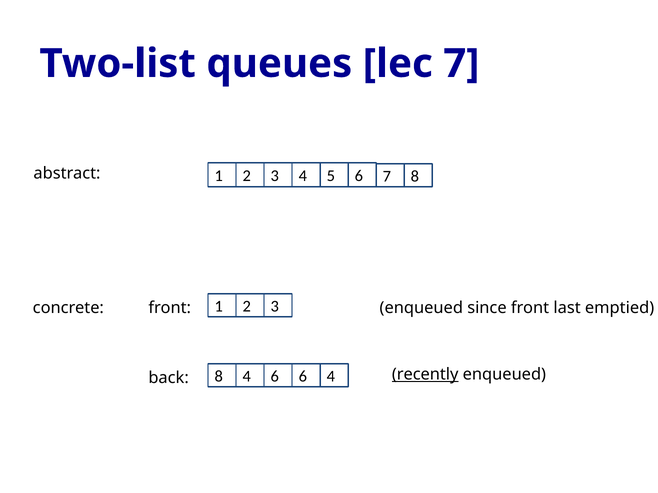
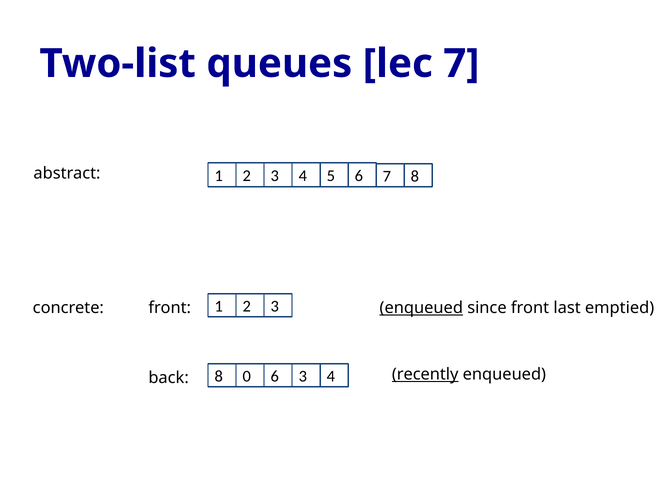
enqueued underline: none -> present (421, 308)
8 4: 4 -> 0 (247, 377)
6 6: 6 -> 3 (303, 377)
